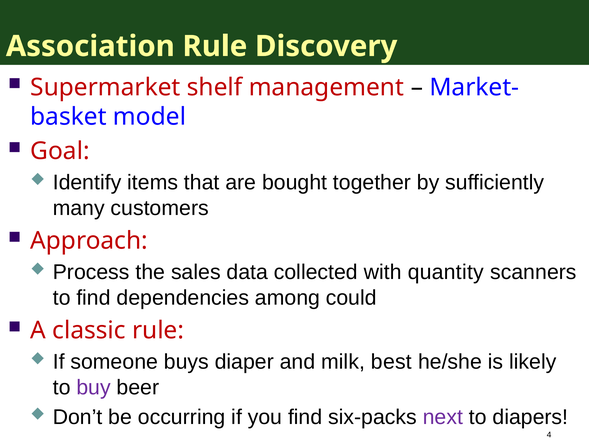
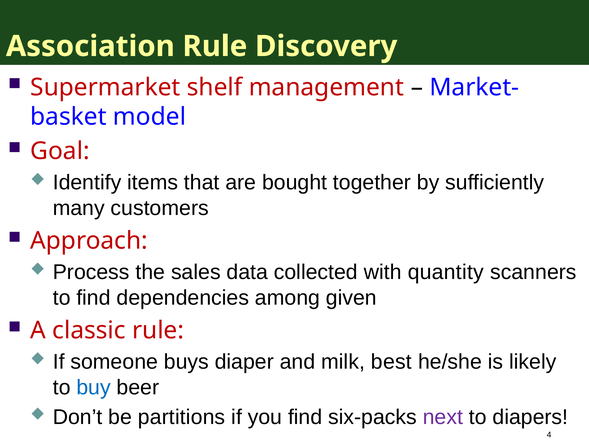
could: could -> given (351, 298)
buy colour: purple -> blue (94, 387)
occurring: occurring -> partitions (182, 417)
